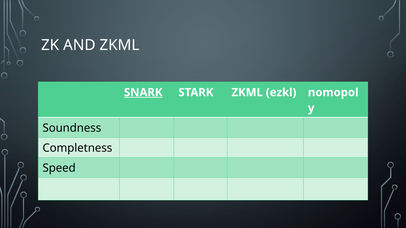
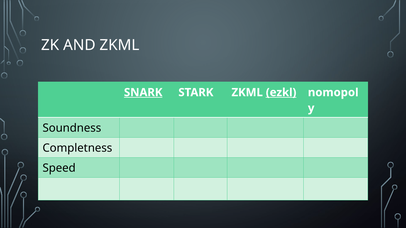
ezkl underline: none -> present (281, 93)
